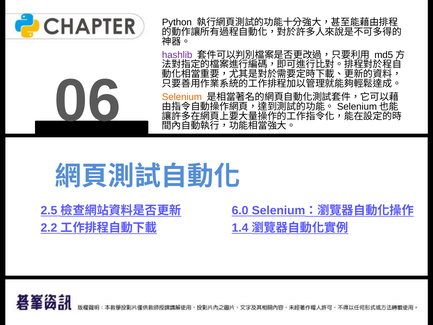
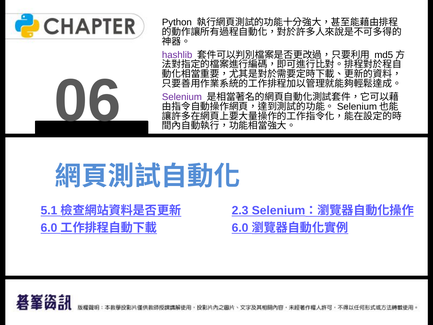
Selenium colour: orange -> purple (182, 97)
2.5: 2.5 -> 5.1 (49, 210)
6.0: 6.0 -> 2.3 (240, 210)
2.2: 2.2 -> 6.0 (49, 228)
1.4: 1.4 -> 6.0 (240, 228)
